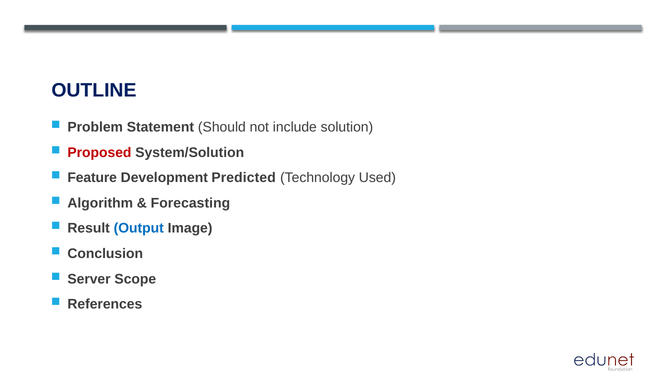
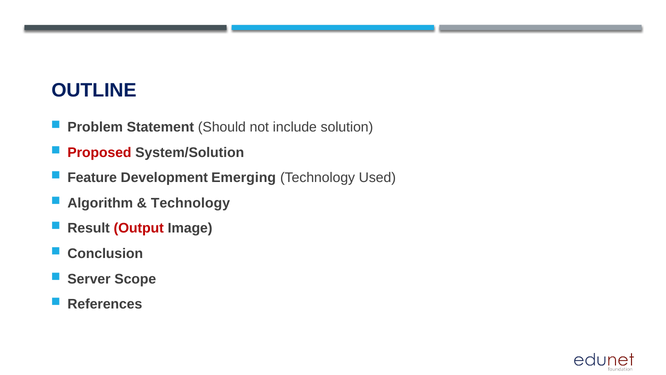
Predicted: Predicted -> Emerging (244, 178)
Forecasting: Forecasting -> Technology (190, 203)
Output colour: blue -> red (139, 228)
